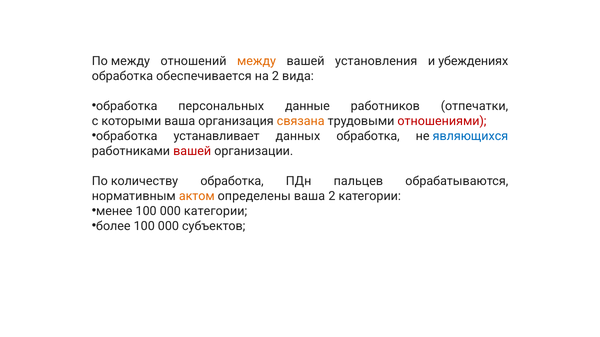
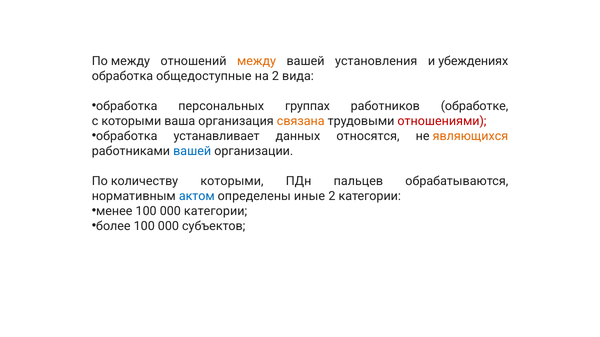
обеспечивается: обеспечивается -> общедоступные (204, 76)
данные: данные -> группах (308, 106)
отпечатки: отпечатки -> обработке (475, 106)
данных обработка: обработка -> относятся (368, 136)
являющихся colour: blue -> orange (470, 136)
вашей colour: red -> blue (192, 151)
количеству обработка: обработка -> которыми (232, 181)
актом colour: orange -> blue (197, 196)
определены ваша: ваша -> иные (310, 196)
